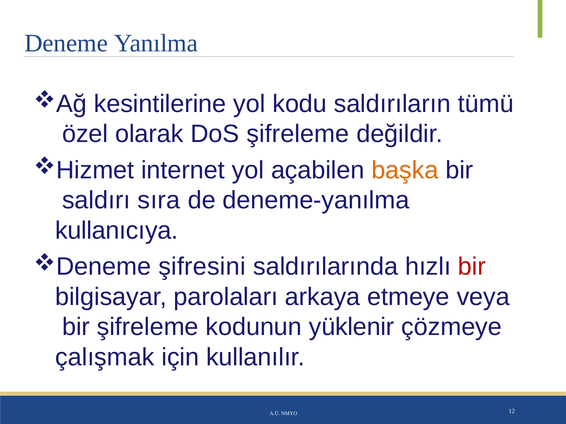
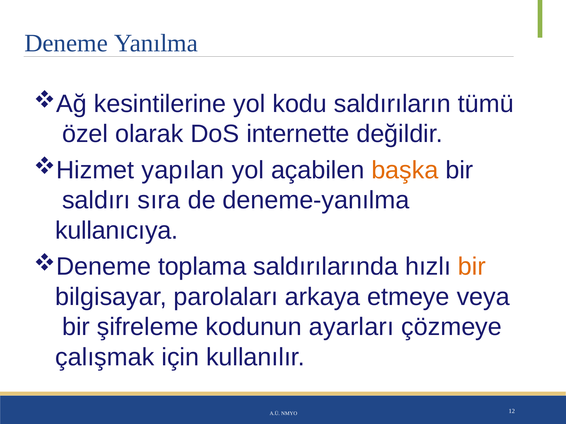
DoS şifreleme: şifreleme -> internette (298, 134)
internet: internet -> yapılan (183, 170)
şifresini: şifresini -> toplama (202, 267)
bir colour: red -> orange (472, 267)
yüklenir: yüklenir -> ayarları (351, 327)
